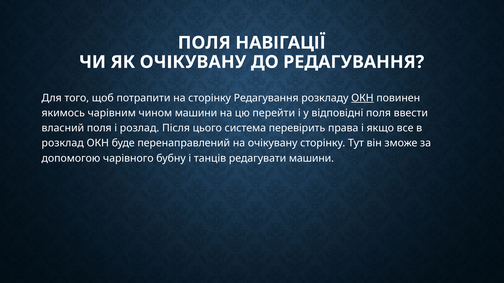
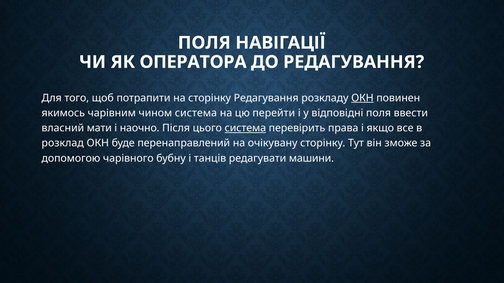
ЯК ОЧІКУВАНУ: ОЧІКУВАНУ -> ОПЕРАТОРА (193, 62)
чином машини: машини -> система (196, 113)
власний поля: поля -> мати (99, 128)
розлад: розлад -> наочно (140, 128)
система underline: none -> present (245, 128)
